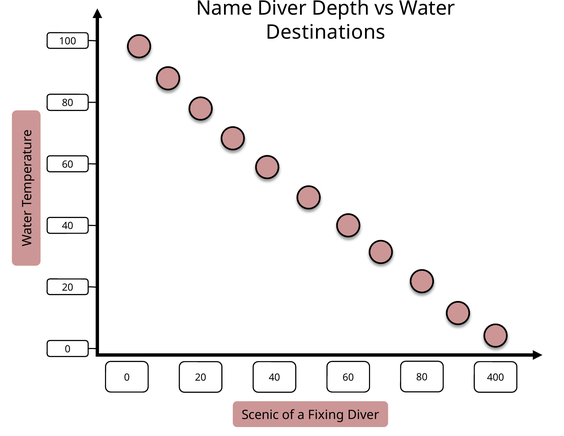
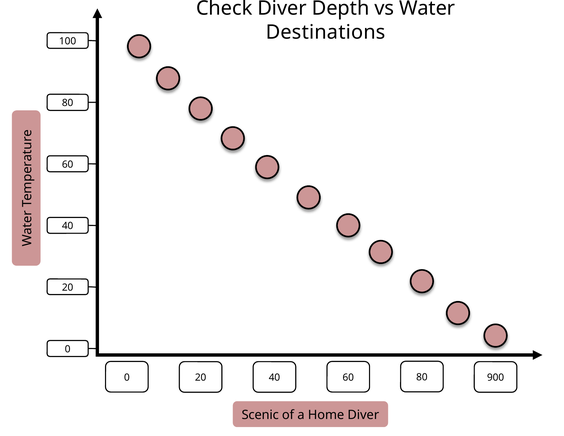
Name: Name -> Check (224, 8)
400: 400 -> 900 (496, 377)
Fixing: Fixing -> Home (326, 415)
